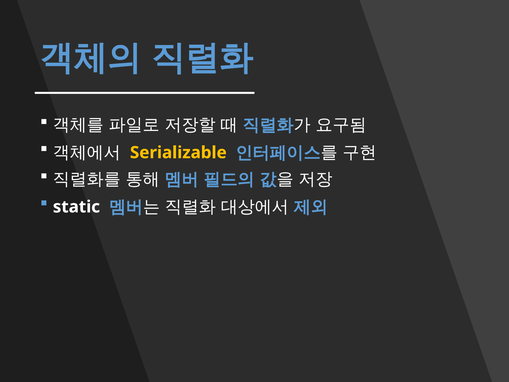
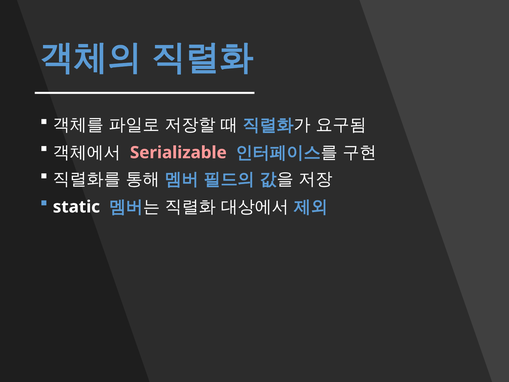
Serializable colour: yellow -> pink (178, 153)
